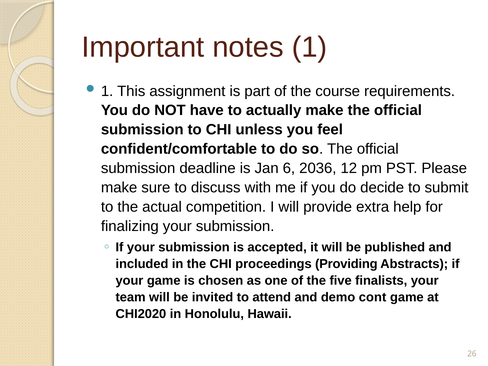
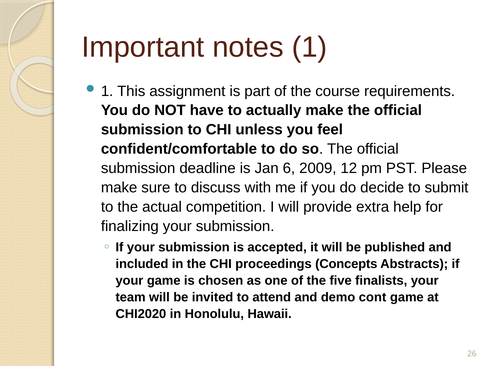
2036: 2036 -> 2009 (318, 168)
Providing: Providing -> Concepts (346, 264)
